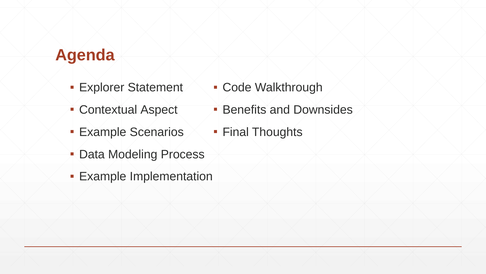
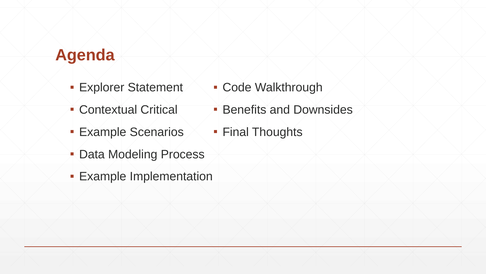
Aspect: Aspect -> Critical (159, 110)
